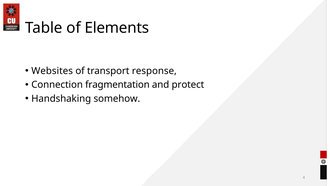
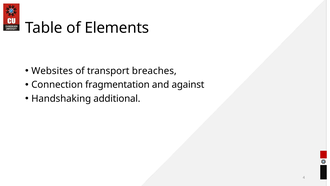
response: response -> breaches (154, 71)
protect: protect -> against (188, 85)
somehow: somehow -> additional (117, 98)
